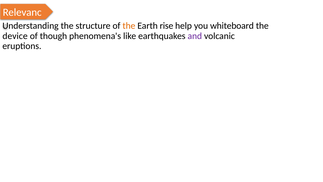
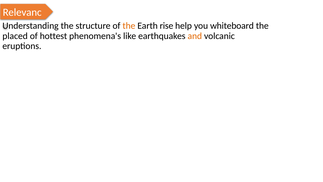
device: device -> placed (15, 36)
though: though -> hottest (53, 36)
and colour: purple -> orange (195, 36)
